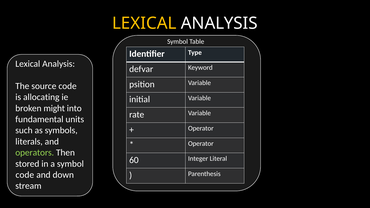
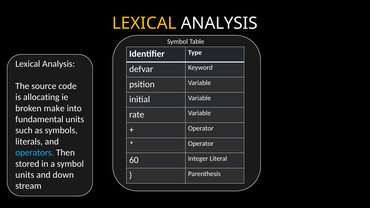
might: might -> make (54, 108)
operators colour: light green -> light blue (35, 153)
code: code -> units (25, 175)
